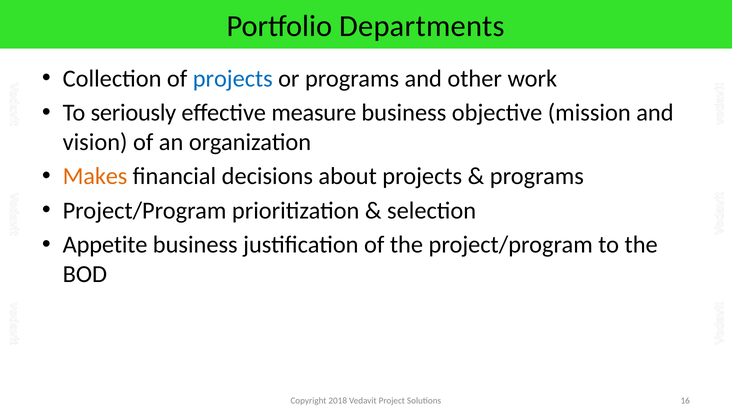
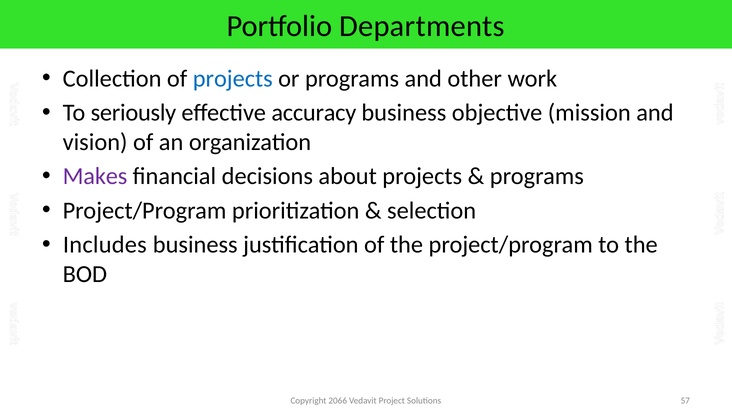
measure: measure -> accuracy (314, 113)
Makes colour: orange -> purple (95, 176)
Appetite: Appetite -> Includes (105, 245)
2018: 2018 -> 2066 (338, 401)
16: 16 -> 57 (685, 401)
